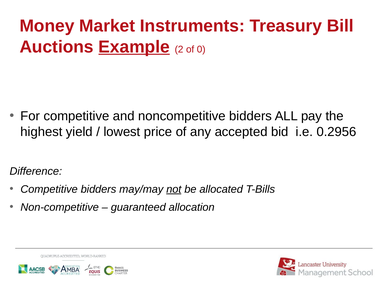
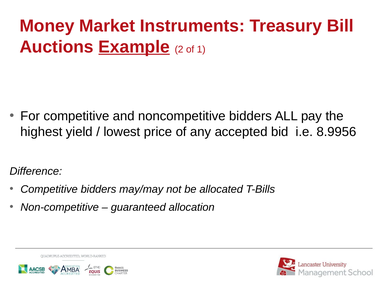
0: 0 -> 1 (201, 49)
0.2956: 0.2956 -> 8.9956 (336, 132)
not underline: present -> none (174, 189)
